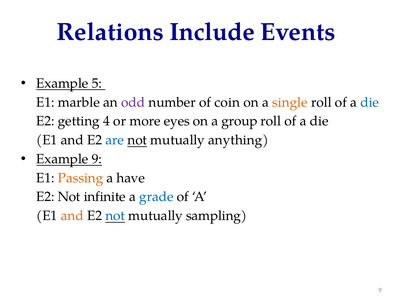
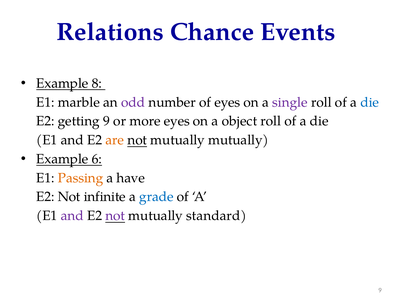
Include: Include -> Chance (212, 32)
5: 5 -> 8 (97, 83)
of coin: coin -> eyes (227, 102)
single colour: orange -> purple (290, 102)
getting 4: 4 -> 9 (107, 121)
group: group -> object (239, 121)
are colour: blue -> orange (115, 140)
mutually anything: anything -> mutually (238, 140)
Example 9: 9 -> 6 (97, 159)
and colour: orange -> purple (72, 216)
not colour: blue -> purple (115, 216)
sampling: sampling -> standard (216, 216)
